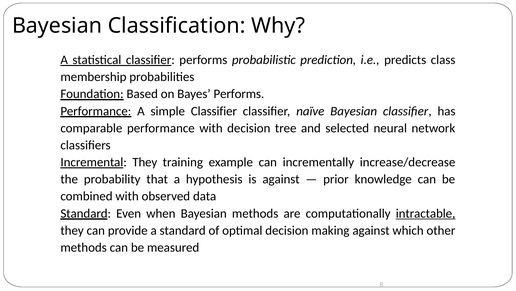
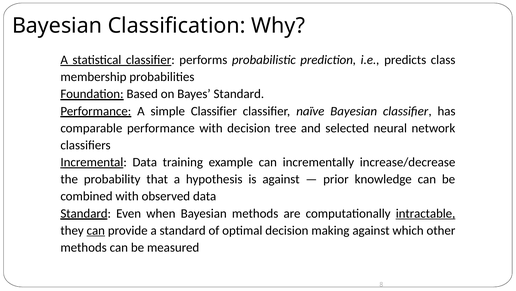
Bayes Performs: Performs -> Standard (239, 94)
Incremental They: They -> Data (145, 162)
can underline: none -> present (96, 230)
